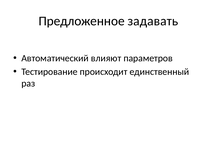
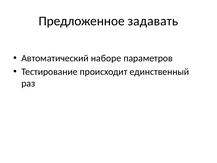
влияют: влияют -> наборе (106, 58)
